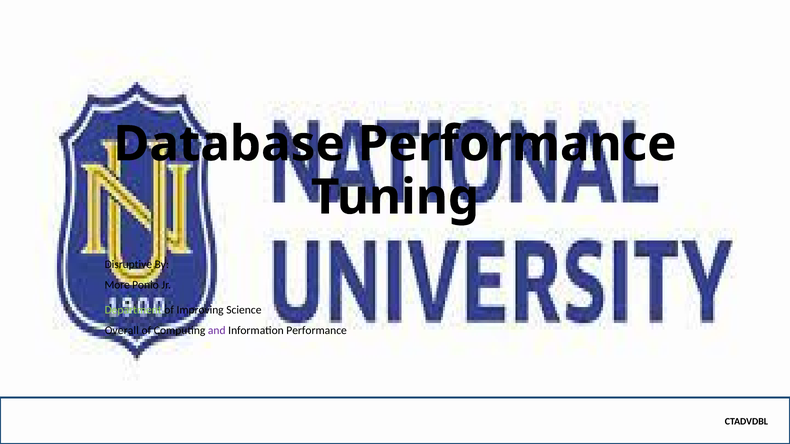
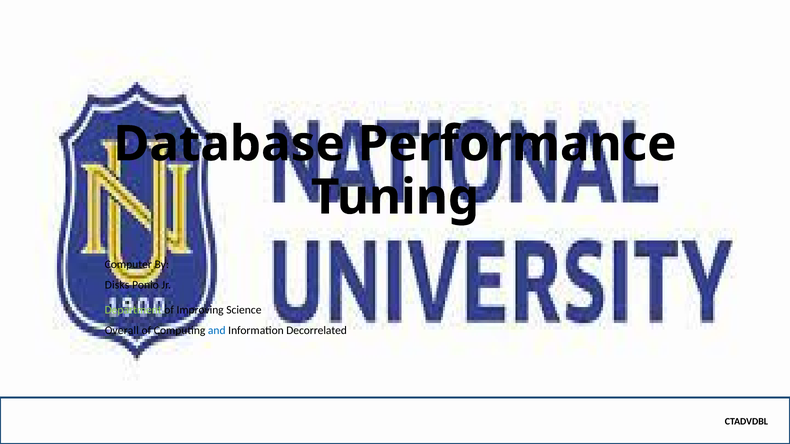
Disruptive: Disruptive -> Computer (128, 265)
More: More -> Disks (117, 285)
and colour: purple -> blue (217, 331)
Information Performance: Performance -> Decorrelated (317, 331)
